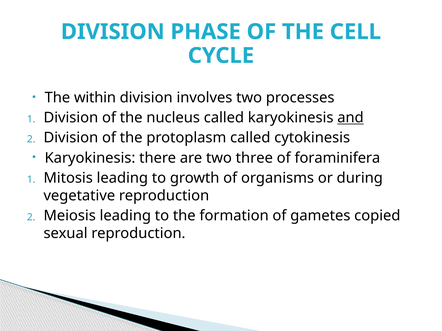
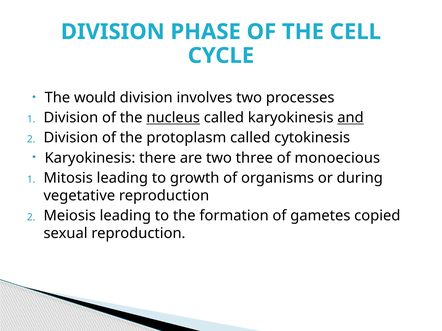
within: within -> would (95, 98)
nucleus underline: none -> present (173, 118)
foraminifera: foraminifera -> monoecious (337, 158)
